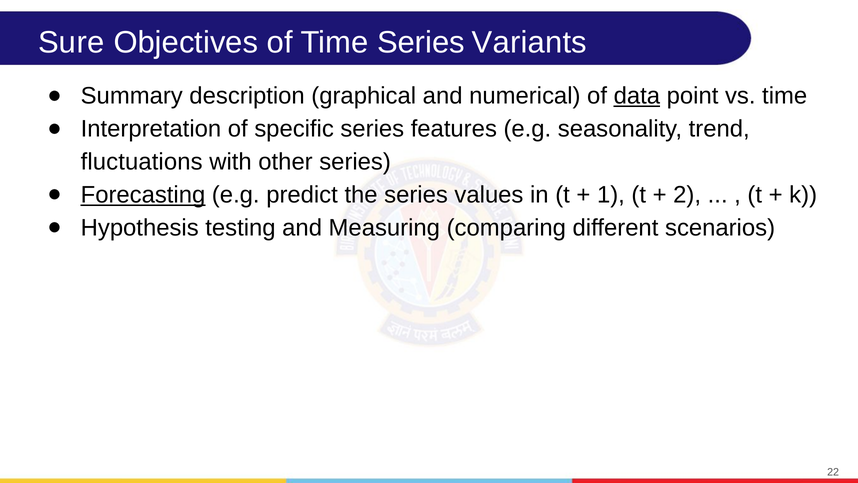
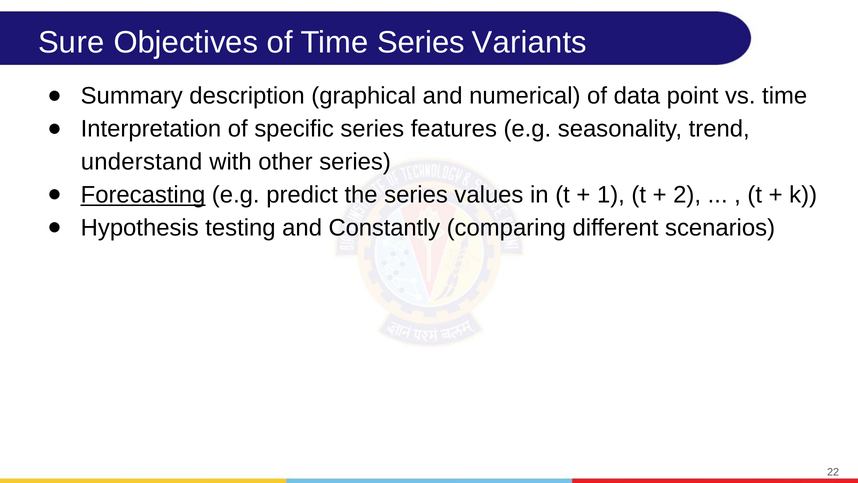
data underline: present -> none (637, 96)
fluctuations: fluctuations -> understand (142, 162)
Measuring: Measuring -> Constantly (384, 228)
